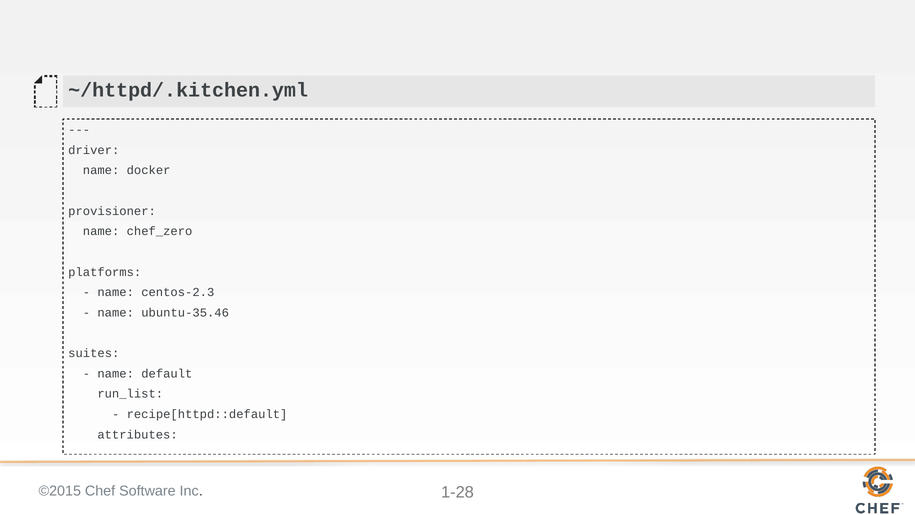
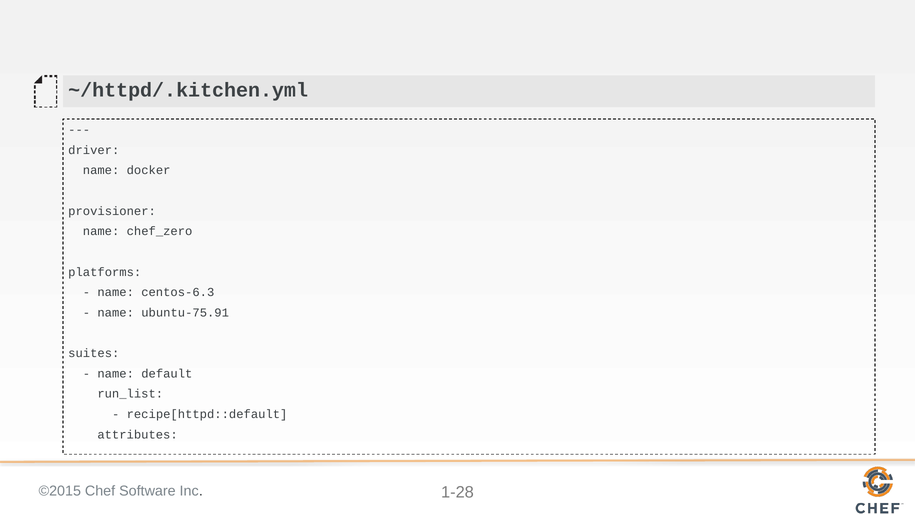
centos-2.3: centos-2.3 -> centos-6.3 (178, 292)
ubuntu-35.46: ubuntu-35.46 -> ubuntu-75.91 (185, 312)
